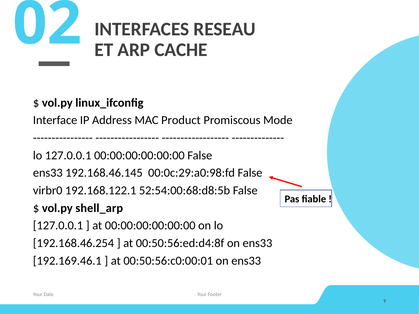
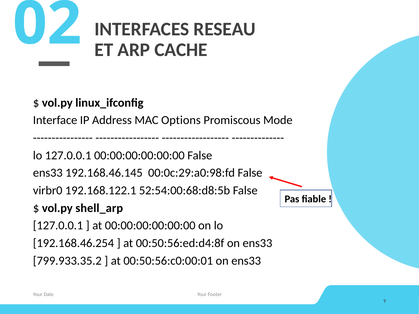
Product: Product -> Options (181, 120)
192.169.46.1: 192.169.46.1 -> 799.933.35.2 (67, 261)
